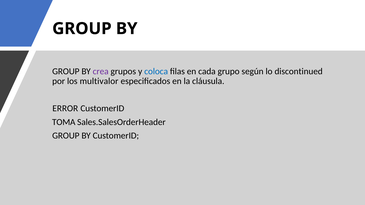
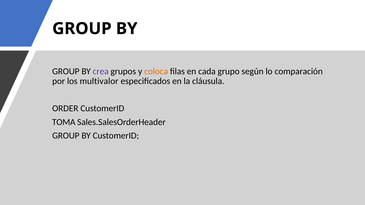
coloca colour: blue -> orange (156, 71)
discontinued: discontinued -> comparación (299, 71)
ERROR: ERROR -> ORDER (65, 109)
